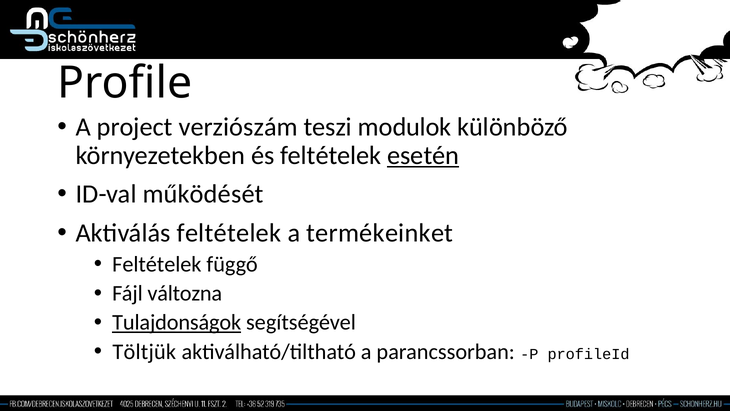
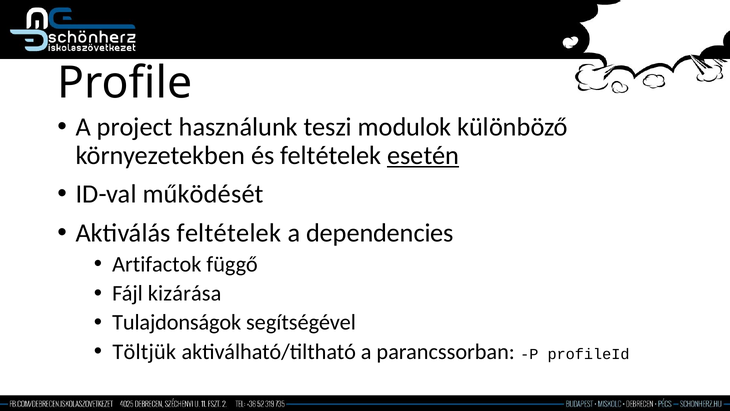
verziószám: verziószám -> használunk (238, 127)
termékeinket: termékeinket -> dependencies (380, 233)
Feltételek: Feltételek -> Artifactok (157, 264)
változna: változna -> kizárása (185, 293)
Tulajdonságok underline: present -> none (177, 322)
